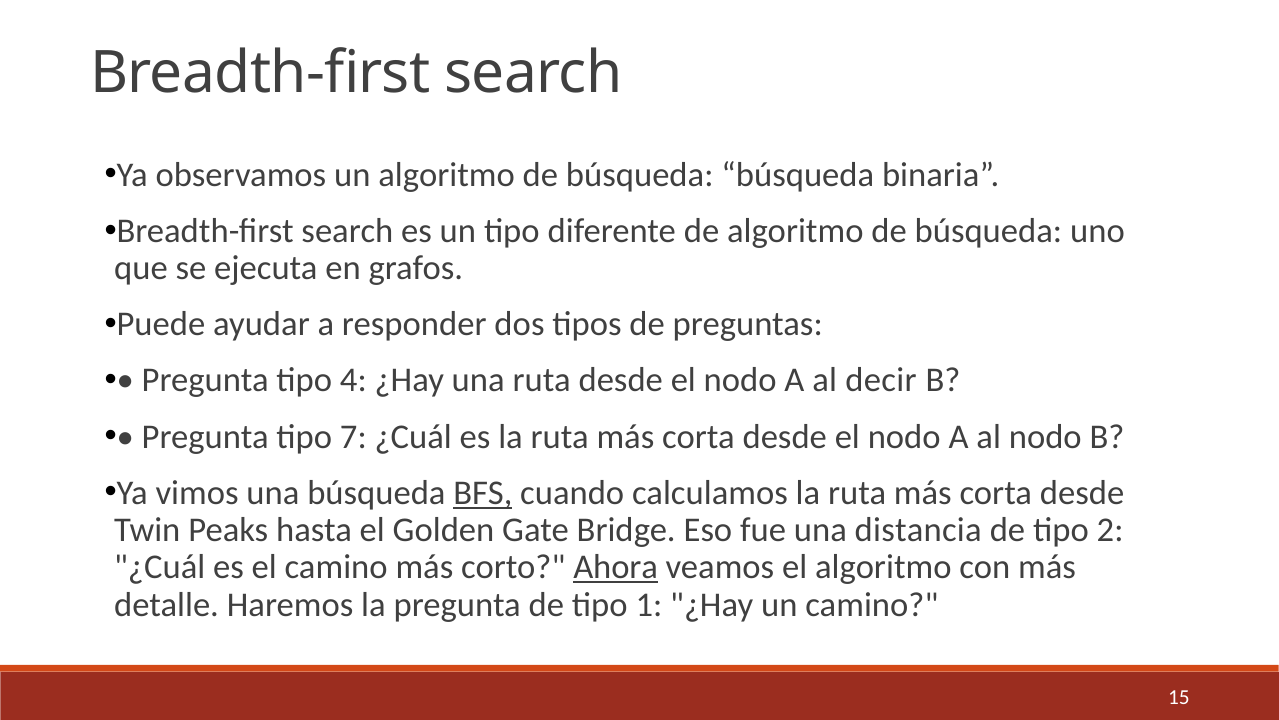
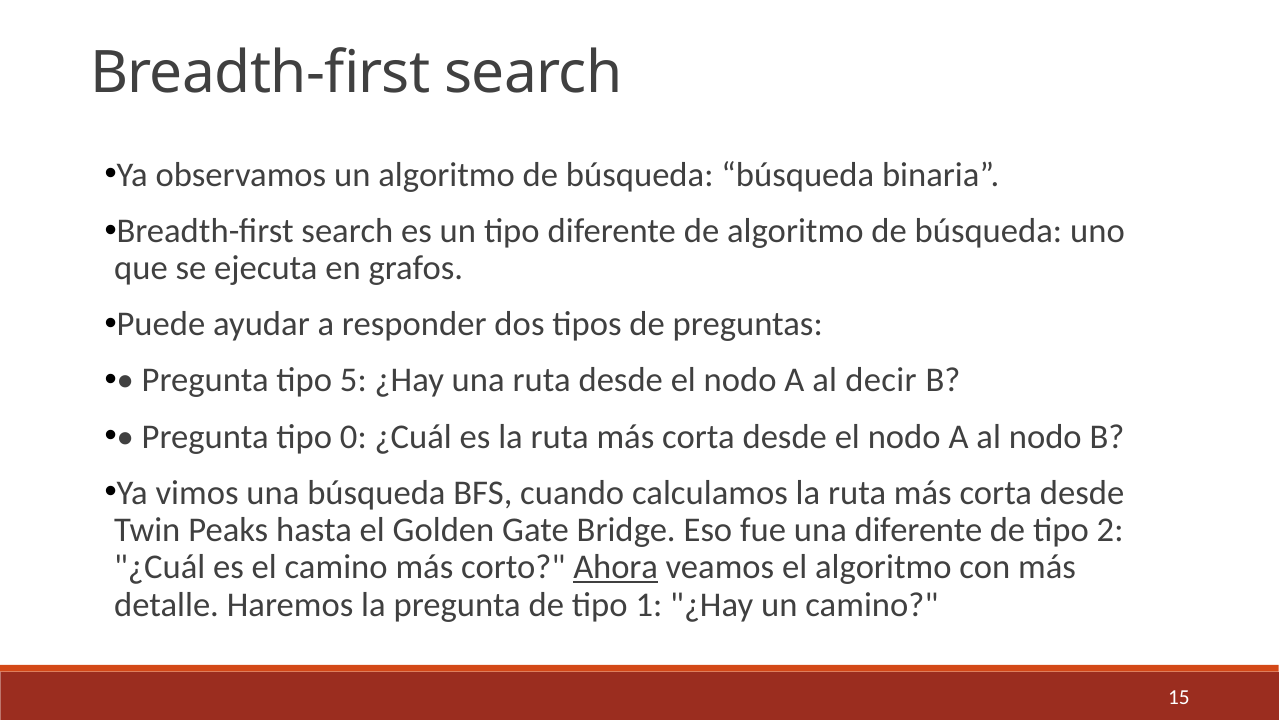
4: 4 -> 5 (353, 380)
7: 7 -> 0 (353, 436)
BFS underline: present -> none (483, 492)
una distancia: distancia -> diferente (918, 530)
